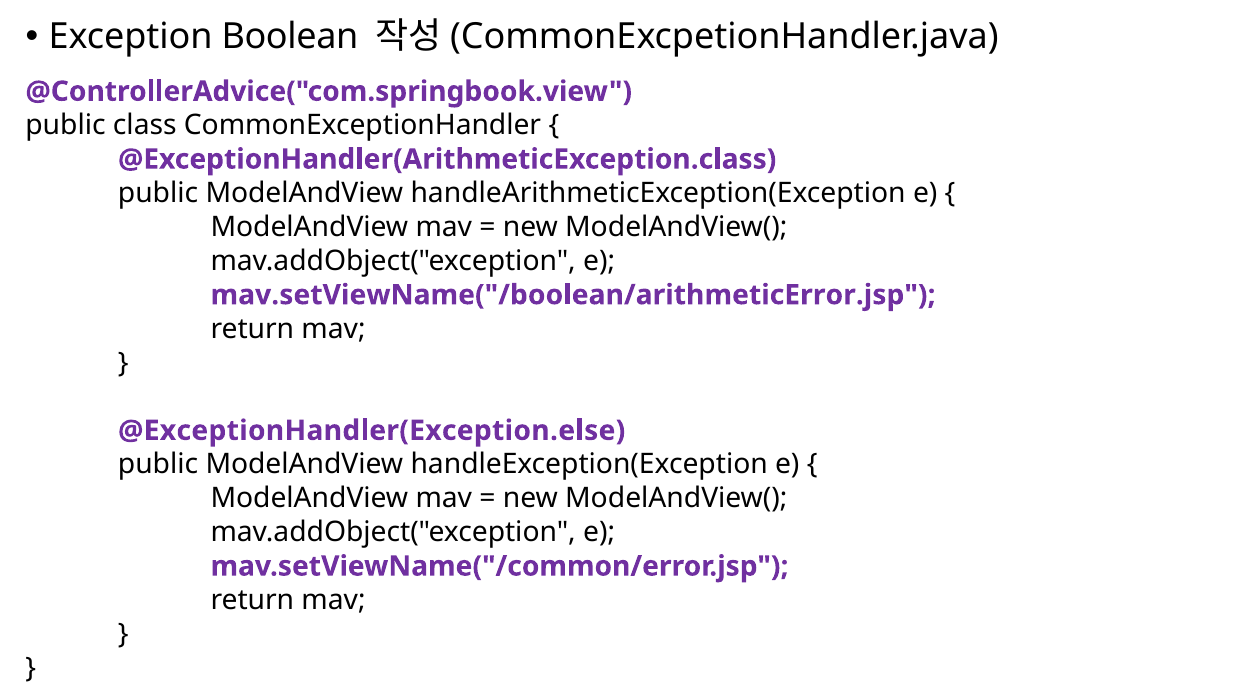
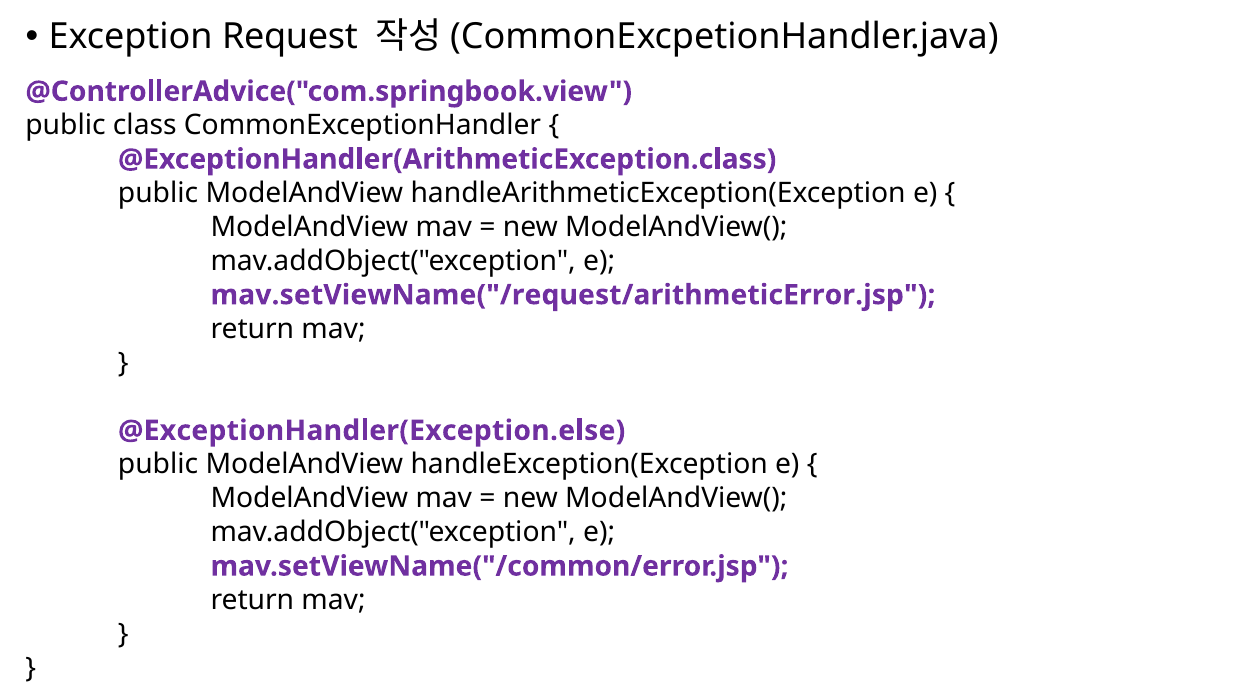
Boolean: Boolean -> Request (290, 37)
mav.setViewName("/boolean/arithmeticError.jsp: mav.setViewName("/boolean/arithmeticError.jsp -> mav.setViewName("/request/arithmeticError.jsp (573, 295)
